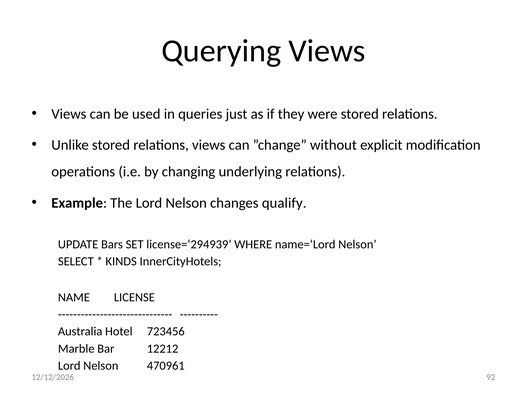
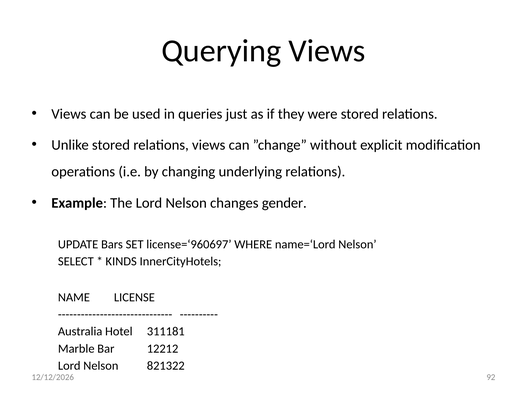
qualify: qualify -> gender (284, 203)
license=‘294939: license=‘294939 -> license=‘960697 (189, 245)
723456: 723456 -> 311181 (166, 332)
470961: 470961 -> 821322 (166, 366)
